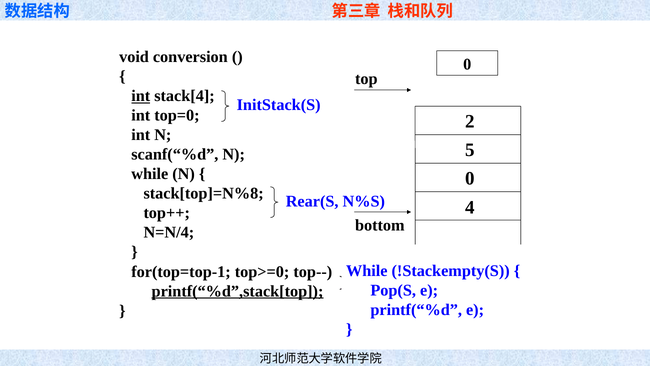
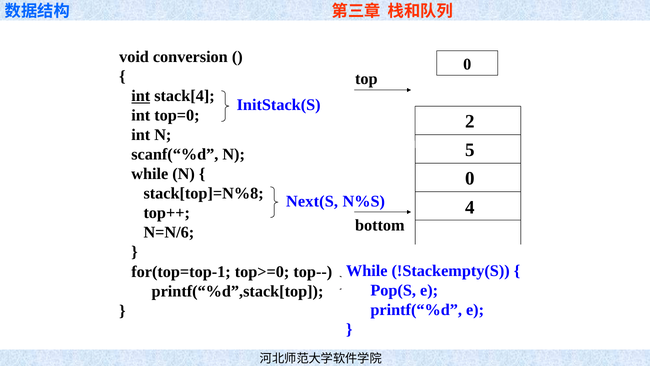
Rear(S: Rear(S -> Next(S (312, 201)
N=N/4: N=N/4 -> N=N/6 (169, 232)
printf(“%d”,stack[top underline: present -> none (238, 291)
